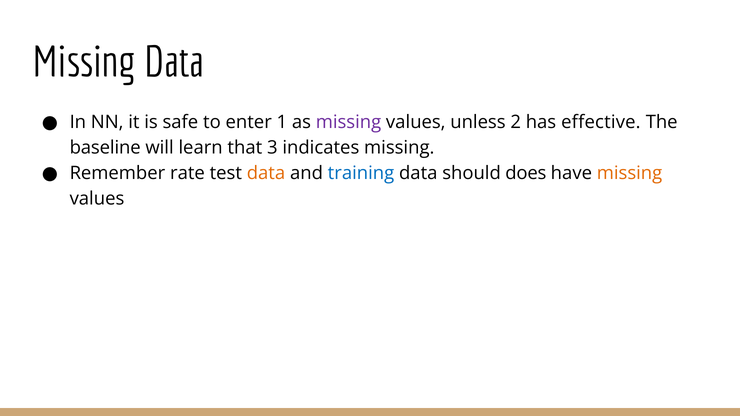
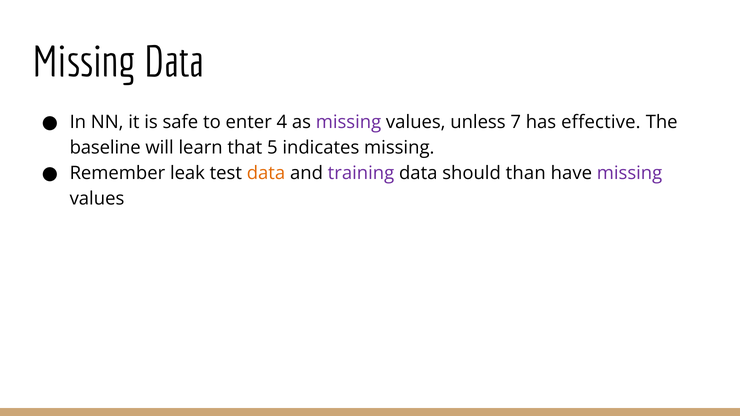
1: 1 -> 4 (282, 122)
2: 2 -> 7 (516, 122)
3: 3 -> 5 (272, 148)
rate: rate -> leak (187, 173)
training colour: blue -> purple (361, 173)
does: does -> than (526, 173)
missing colour: orange -> purple (630, 173)
